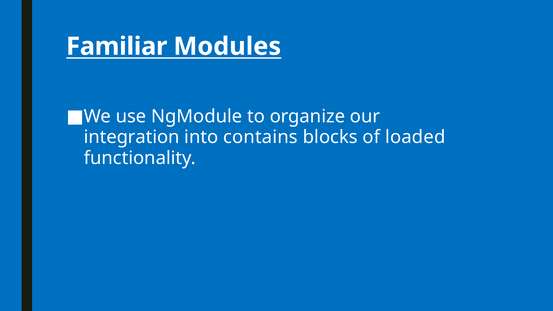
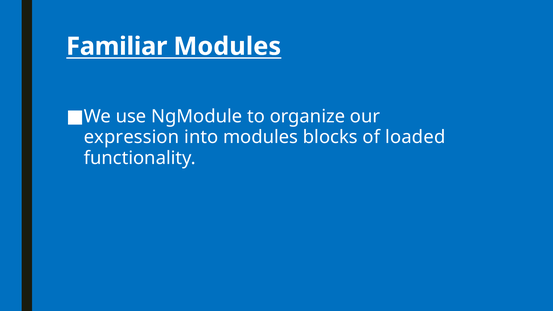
integration: integration -> expression (132, 137)
into contains: contains -> modules (261, 137)
